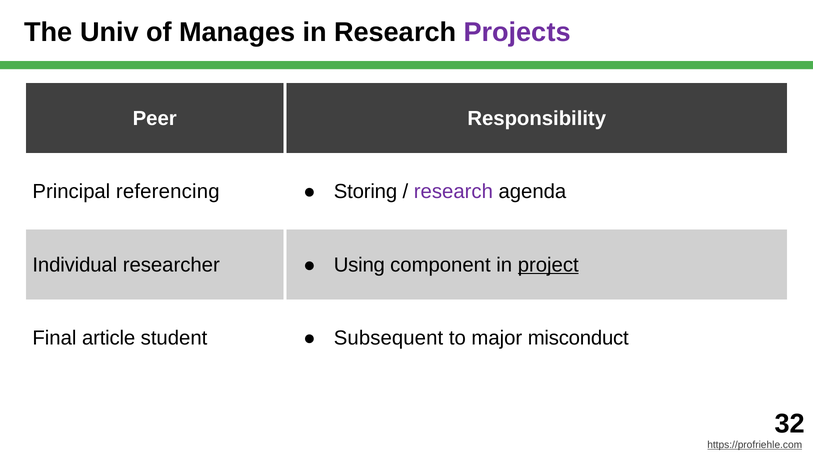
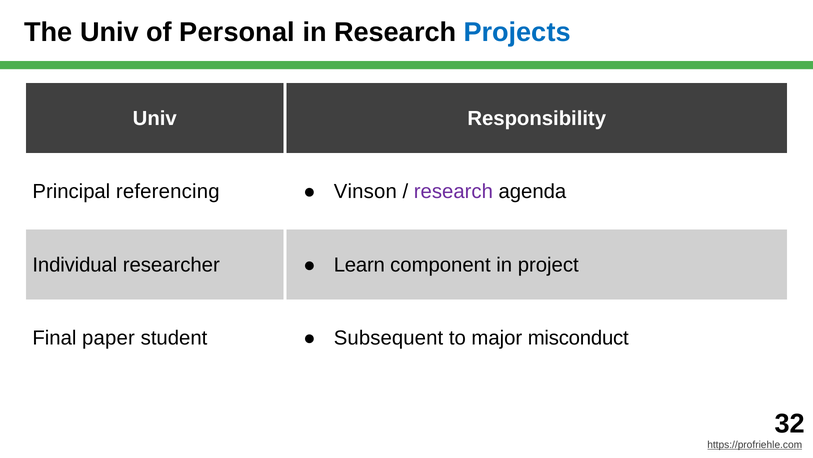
Manages: Manages -> Personal (237, 32)
Projects colour: purple -> blue (517, 32)
Peer: Peer -> Univ (155, 118)
Storing: Storing -> Vinson (365, 191)
Using: Using -> Learn (359, 264)
project underline: present -> none (548, 264)
article: article -> paper (108, 338)
